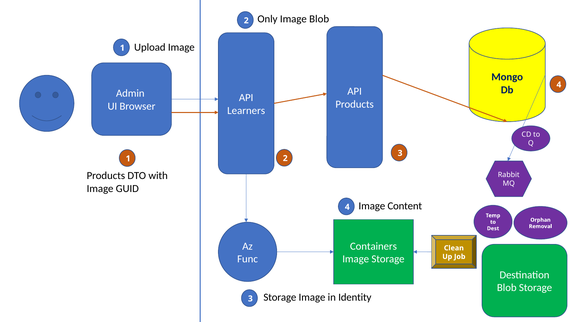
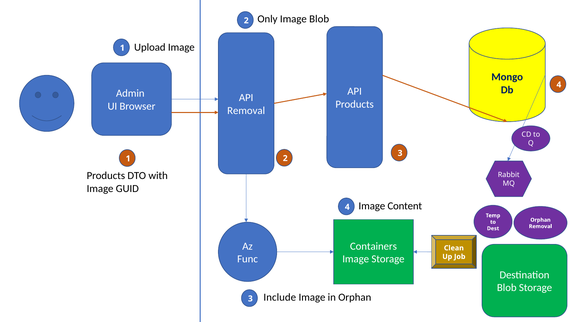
Learners: Learners -> Removal (246, 111)
3 Storage: Storage -> Include (280, 297)
in Identity: Identity -> Orphan (355, 297)
